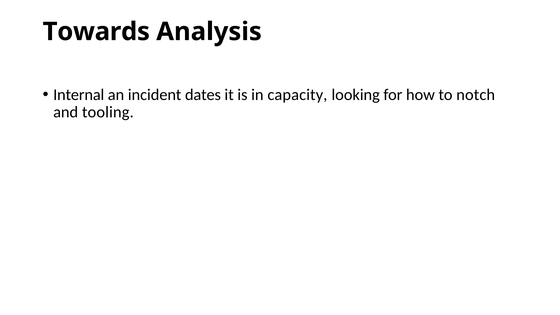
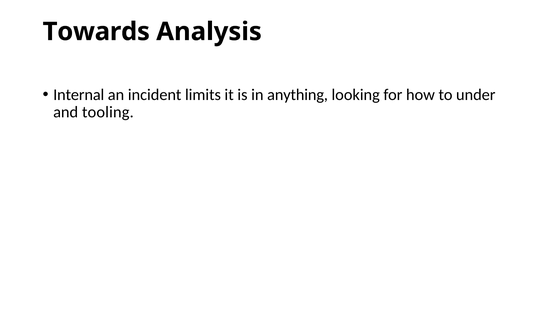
dates: dates -> limits (203, 95)
capacity: capacity -> anything (298, 95)
notch: notch -> under (476, 95)
